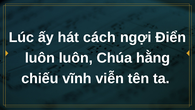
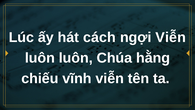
ngợi Điển: Điển -> Viễn (171, 37)
